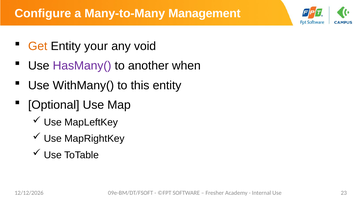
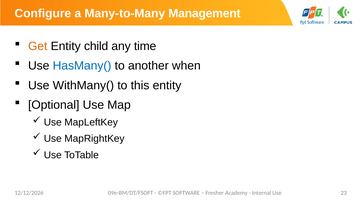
your: your -> child (96, 46)
void: void -> time (145, 46)
HasMany( colour: purple -> blue (82, 66)
